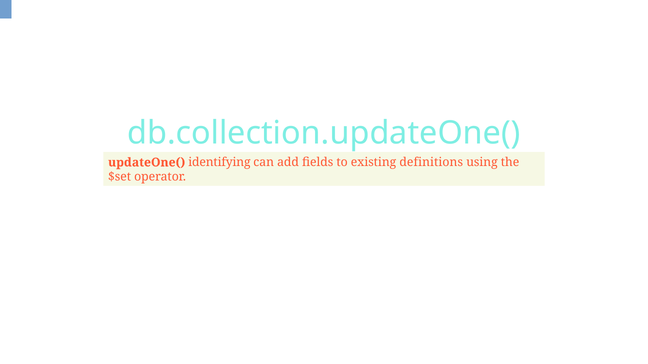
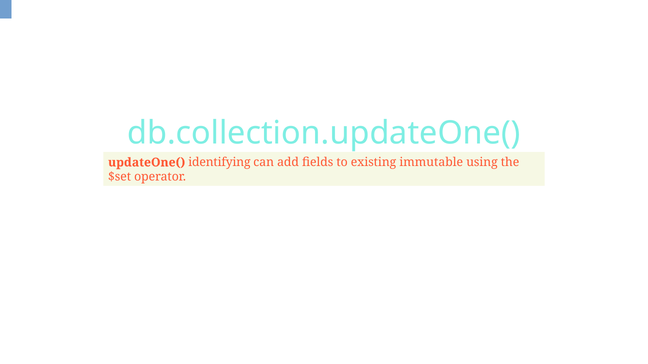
definitions: definitions -> immutable (431, 163)
